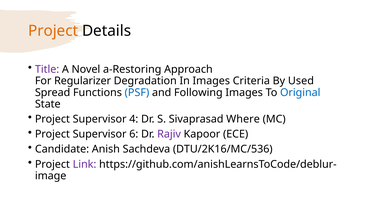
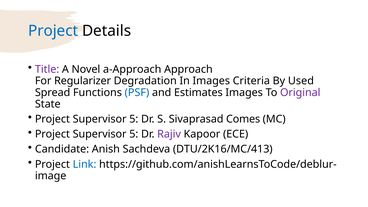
Project colour: orange -> blue (53, 31)
a-Restoring: a-Restoring -> a-Approach (132, 69)
Following: Following -> Estimates (198, 92)
Original colour: blue -> purple (300, 92)
4: 4 -> 5 (134, 119)
Where: Where -> Comes (243, 119)
6: 6 -> 5 (134, 134)
DTU/2K16/MC/536: DTU/2K16/MC/536 -> DTU/2K16/MC/413 (223, 149)
Link colour: purple -> blue (85, 164)
